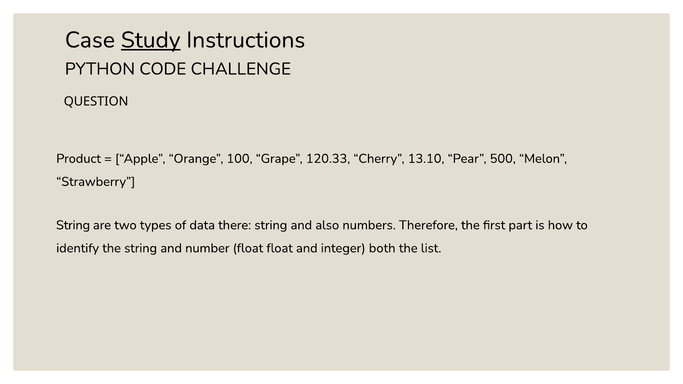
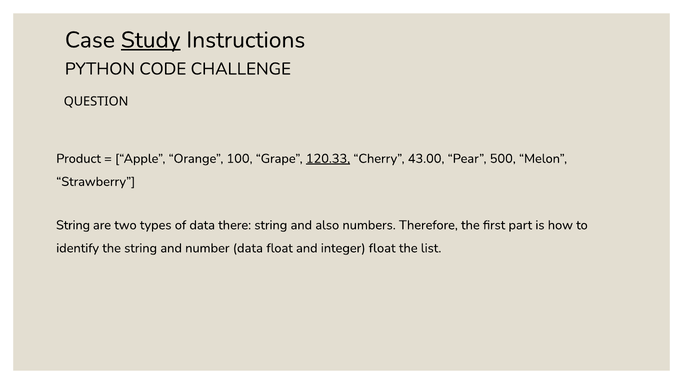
120.33 underline: none -> present (328, 159)
13.10: 13.10 -> 43.00 (426, 159)
number float: float -> data (248, 248)
integer both: both -> float (382, 248)
